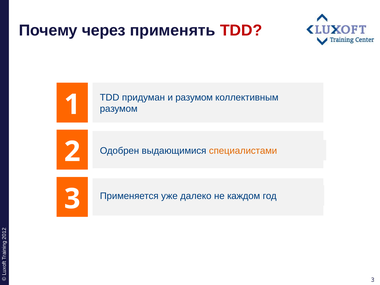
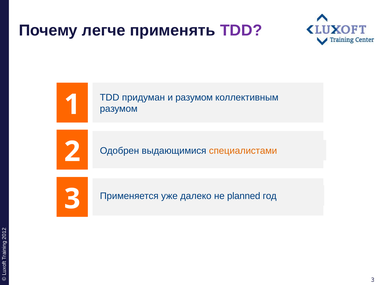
через: через -> легче (104, 30)
TDD colour: red -> purple (241, 30)
каждом: каждом -> planned (244, 196)
